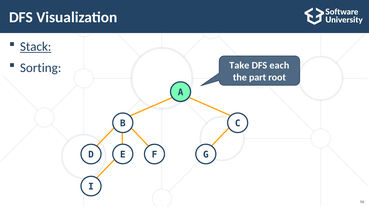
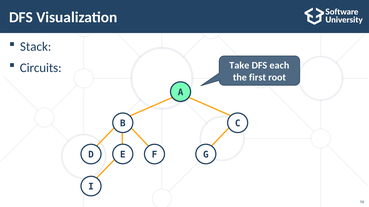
Stack underline: present -> none (36, 47)
Sorting: Sorting -> Circuits (41, 68)
part: part -> first (258, 78)
